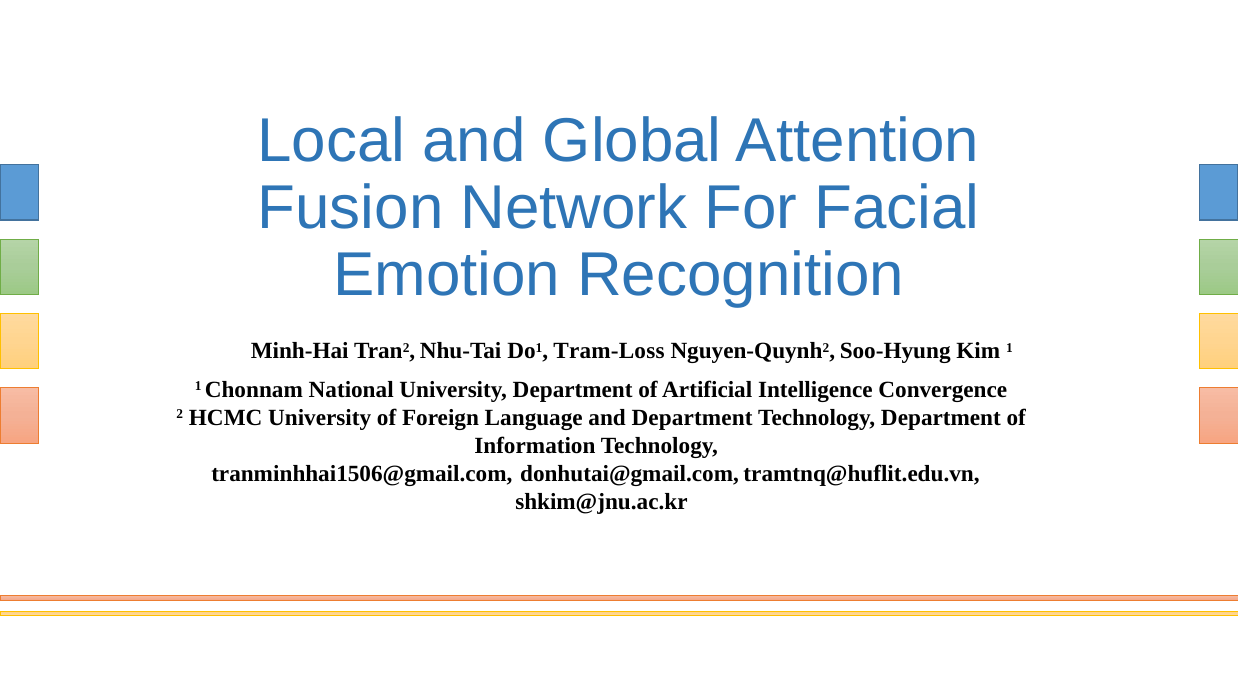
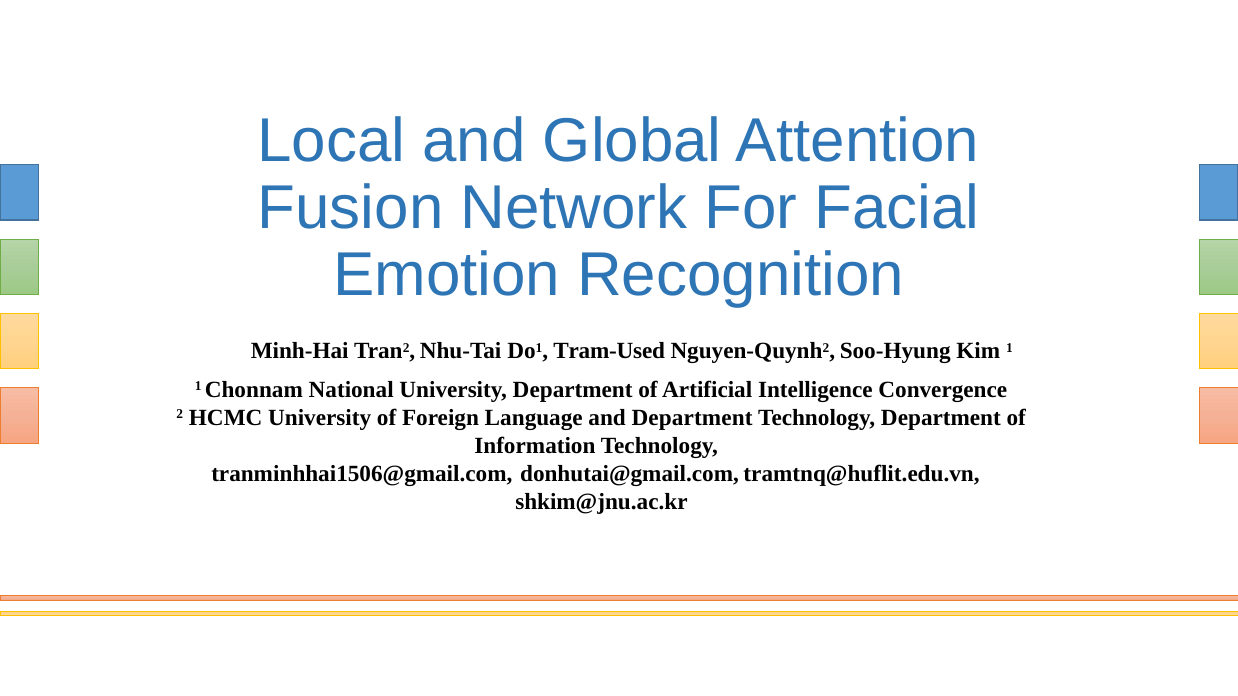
Tram-Loss: Tram-Loss -> Tram-Used (609, 351)
